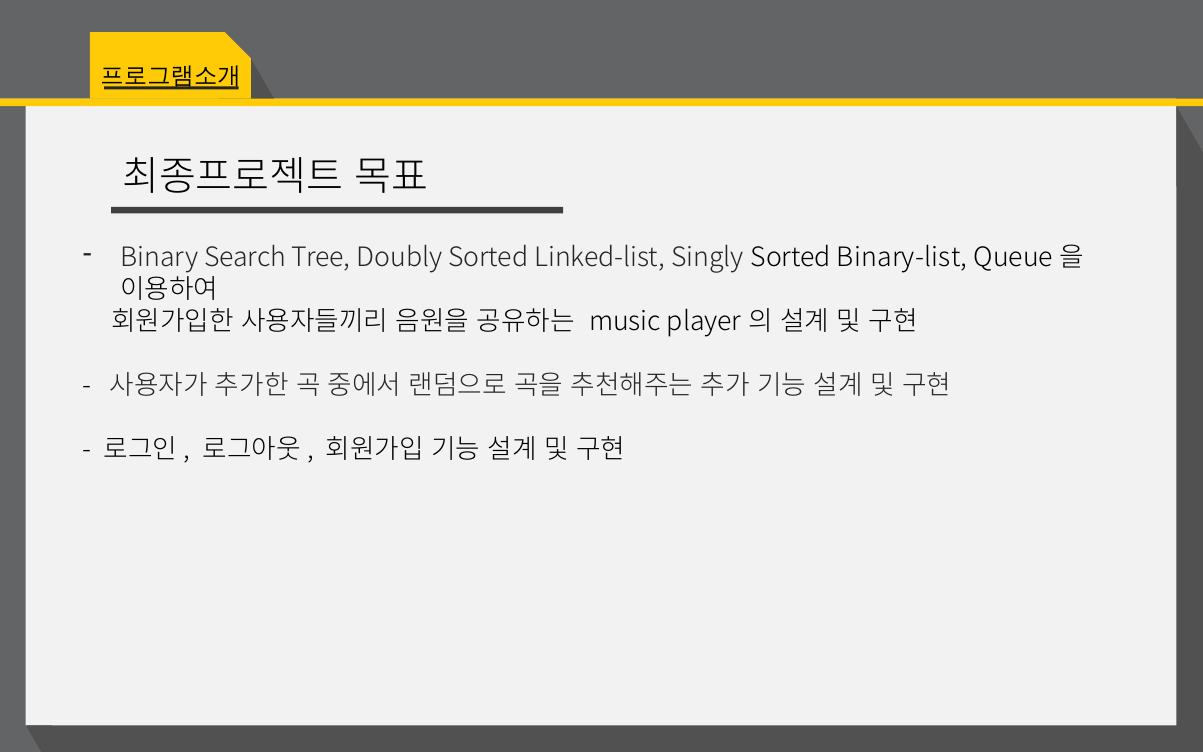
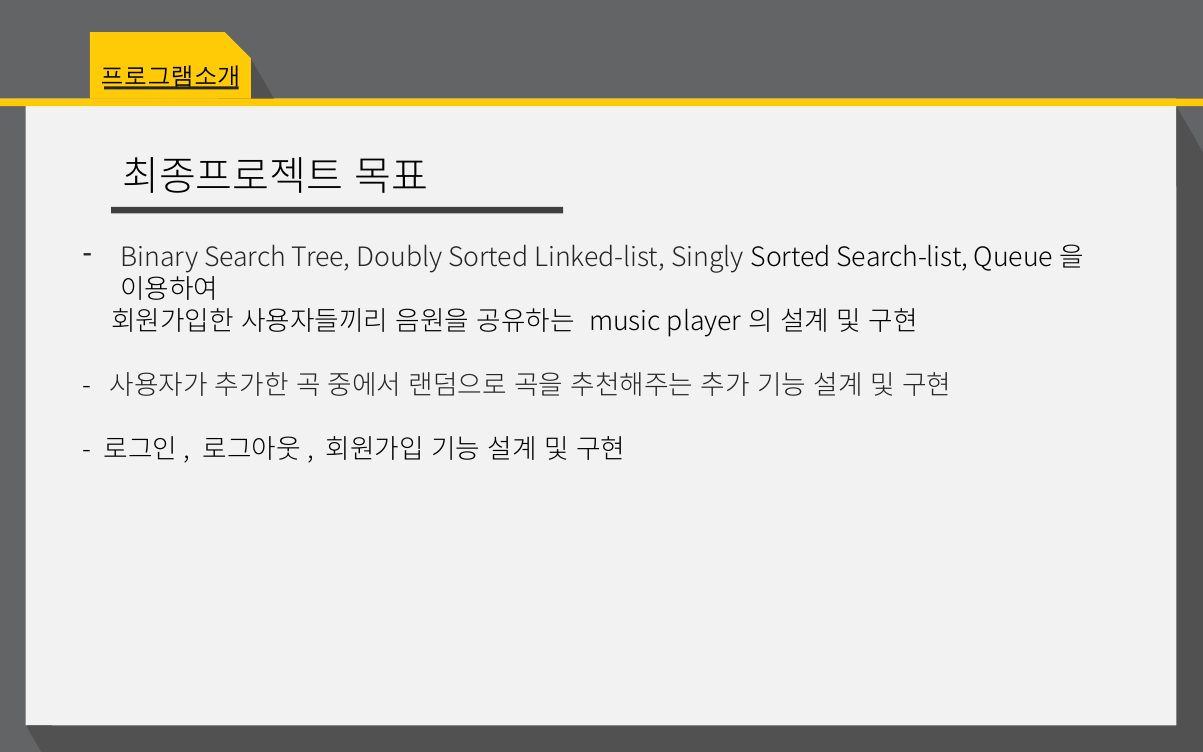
Binary-list: Binary-list -> Search-list (902, 258)
